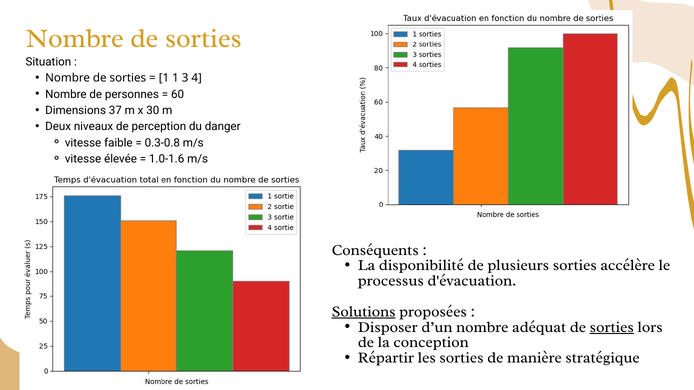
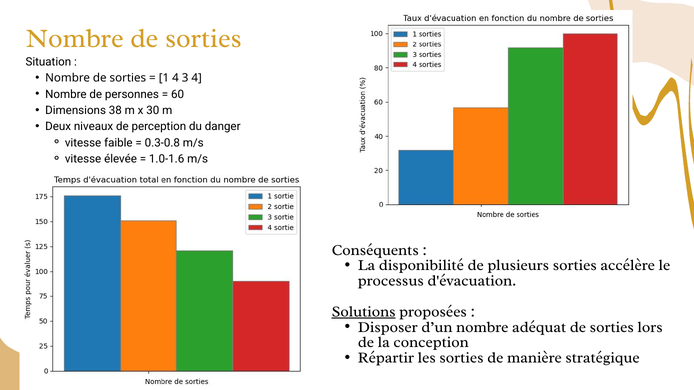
1 1: 1 -> 4 (175, 78)
37: 37 -> 38 (115, 110)
sorties underline: present -> none (612, 327)
